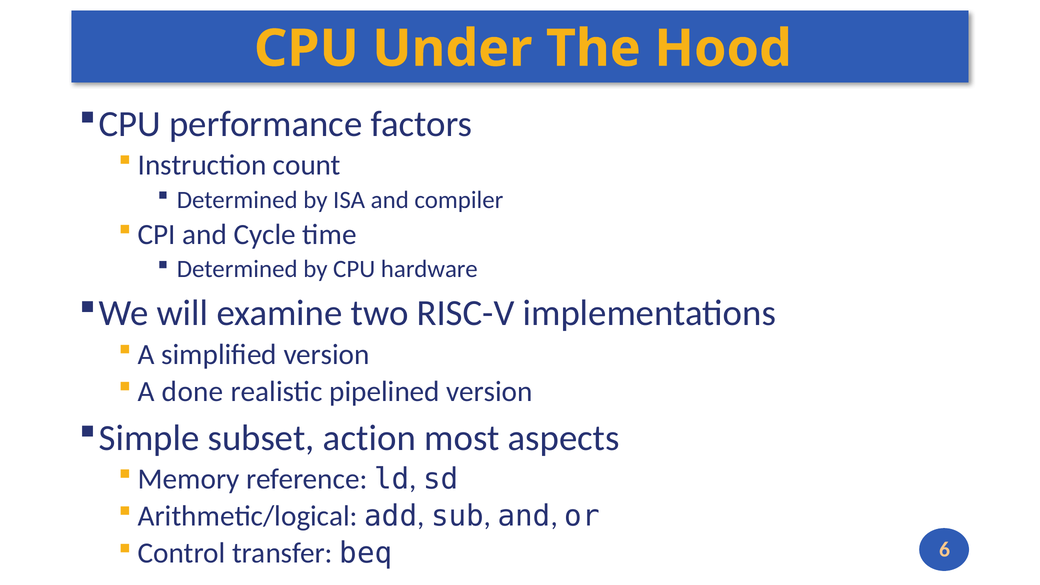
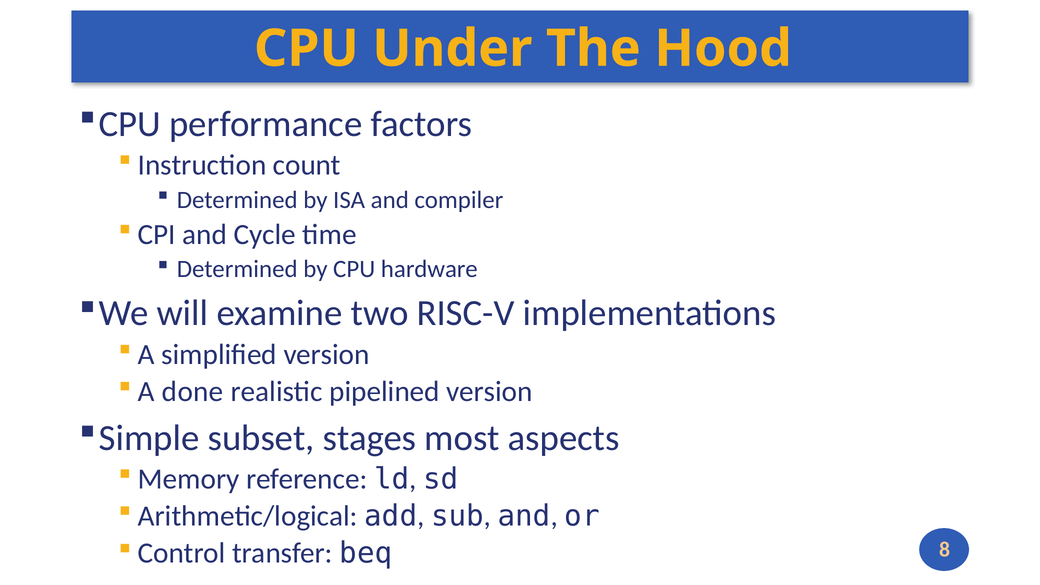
action: action -> stages (370, 438)
6: 6 -> 8 (945, 550)
